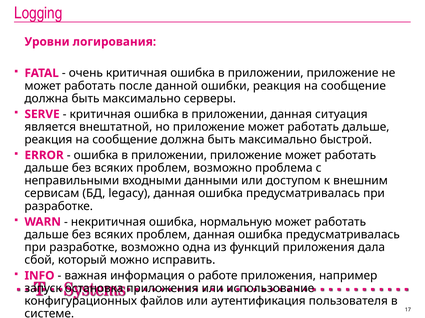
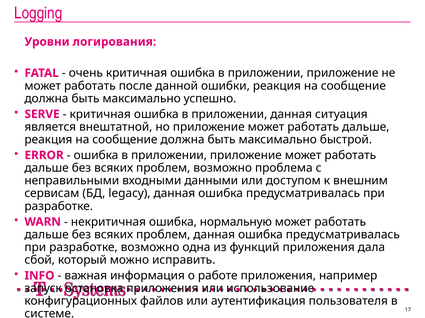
серверы: серверы -> успешно (210, 99)
